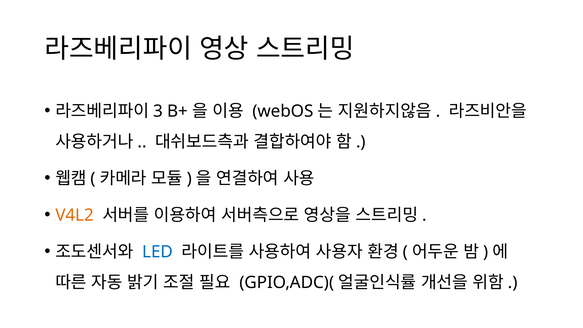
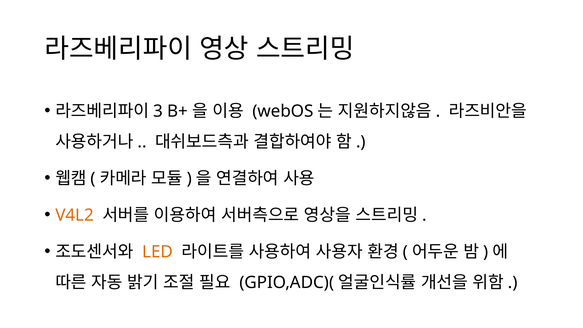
LED colour: blue -> orange (158, 252)
